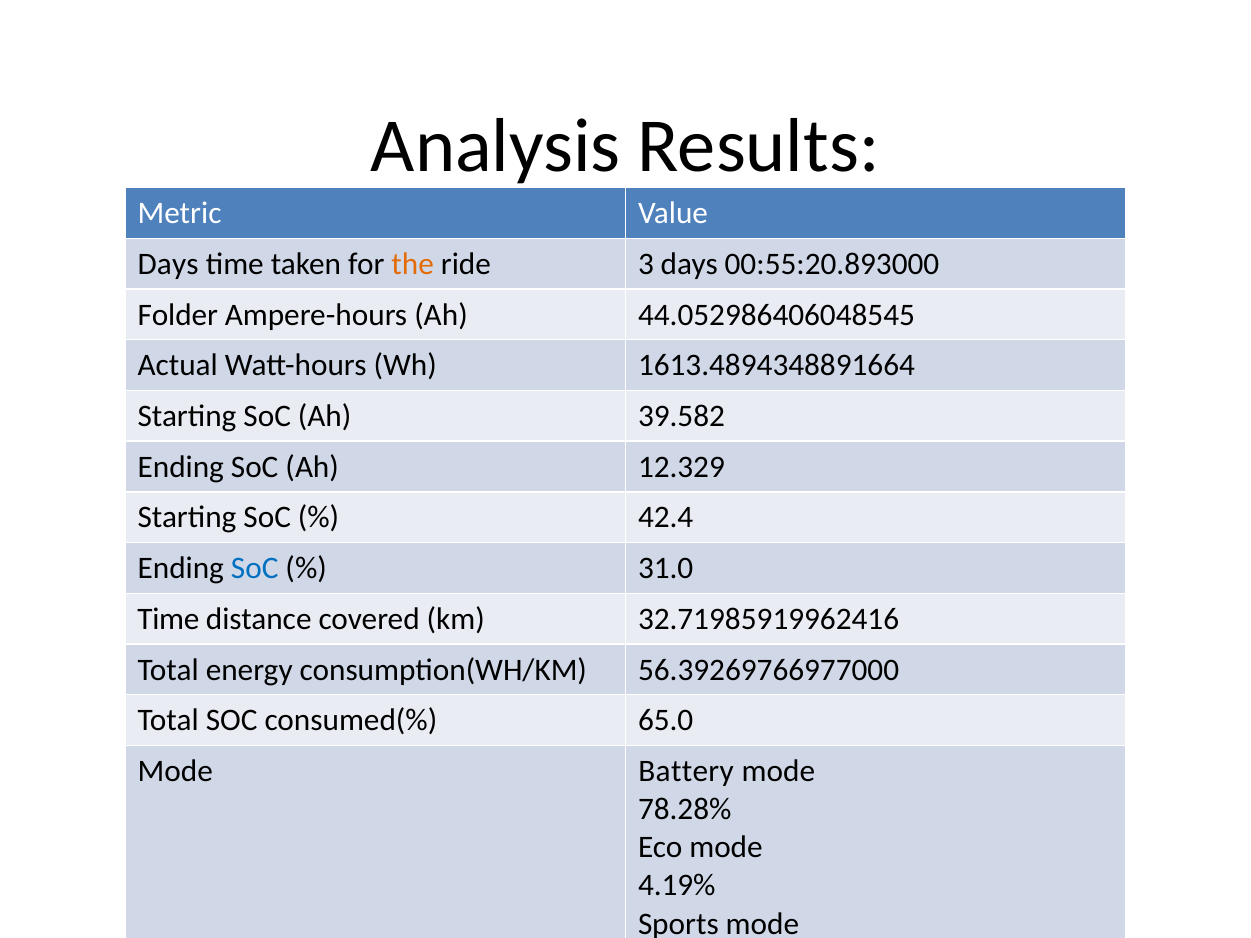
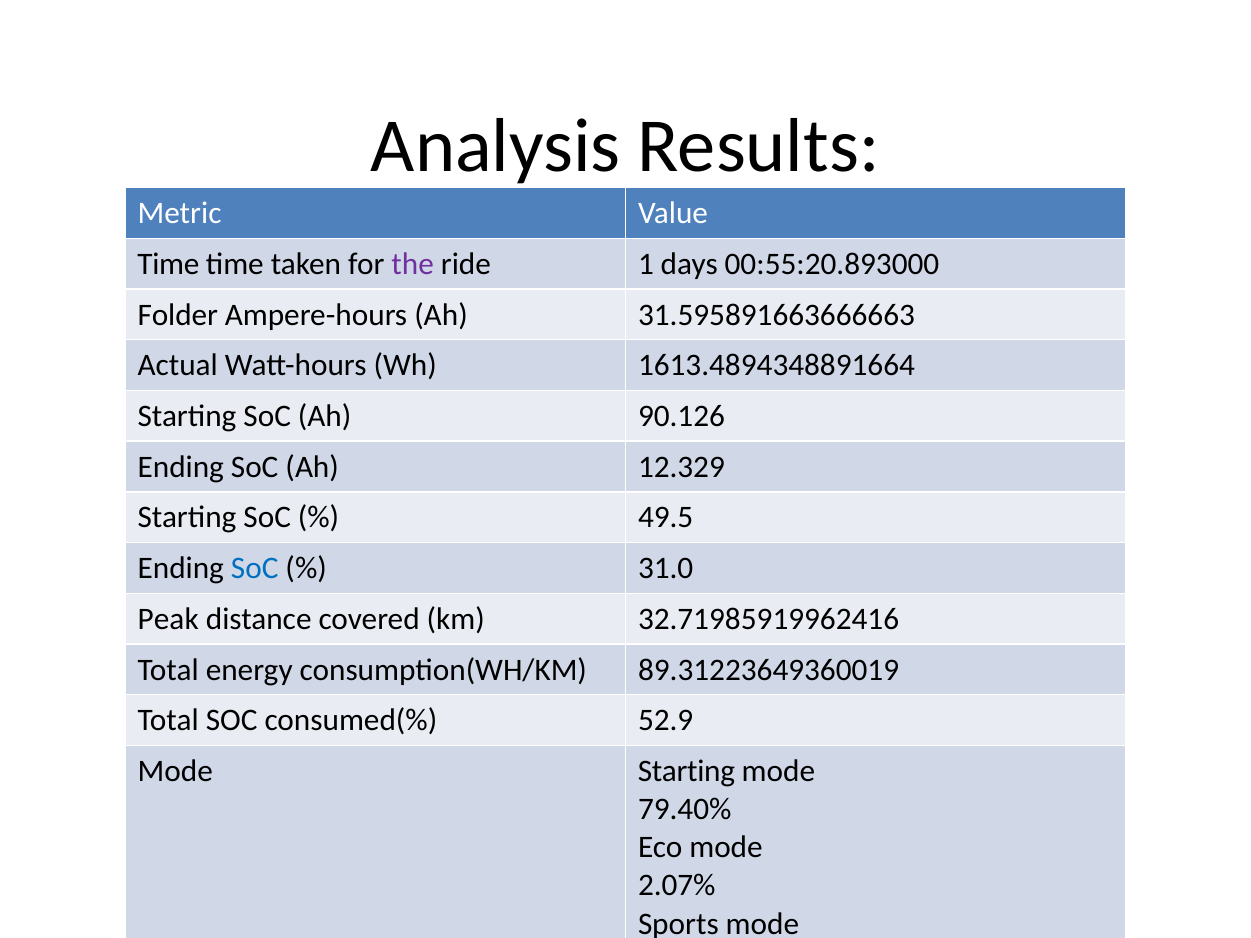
Days: Days -> Time (168, 264)
the colour: orange -> purple (413, 264)
3: 3 -> 1 (646, 264)
44.052986406048545: 44.052986406048545 -> 31.595891663666663 (776, 315)
39.582: 39.582 -> 90.126 (681, 416)
42.4: 42.4 -> 49.5 (666, 518)
Time: Time -> Peak (168, 619)
56.39269766977000: 56.39269766977000 -> 89.31223649360019 (769, 670)
65.0: 65.0 -> 52.9 (666, 721)
Mode Battery: Battery -> Starting (686, 771)
78.28%: 78.28% -> 79.40% (685, 810)
4.19%: 4.19% -> 2.07% (677, 886)
